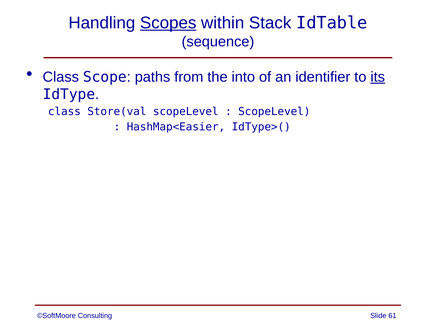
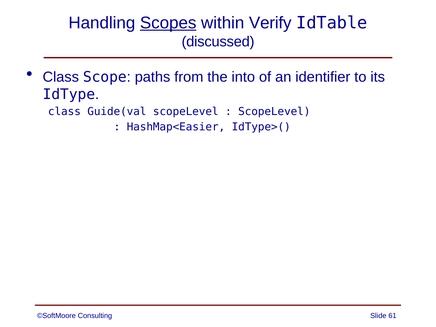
Stack: Stack -> Verify (270, 23)
sequence: sequence -> discussed (218, 42)
its underline: present -> none (378, 77)
Store(val: Store(val -> Guide(val (117, 112)
